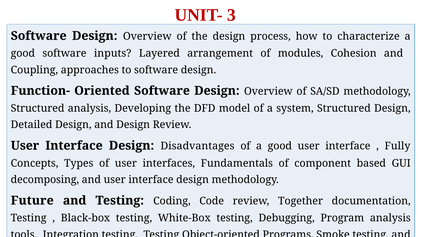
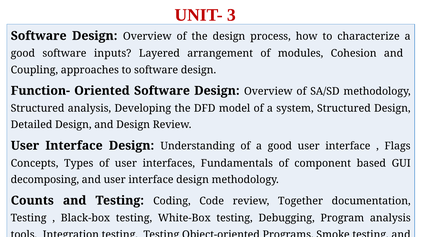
Disadvantages: Disadvantages -> Understanding (198, 146)
Fully: Fully -> Flags (398, 146)
Future: Future -> Counts (32, 200)
